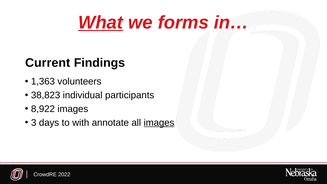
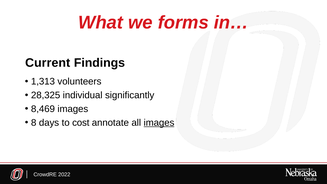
What underline: present -> none (101, 23)
1,363: 1,363 -> 1,313 (43, 81)
38,823: 38,823 -> 28,325 (46, 95)
participants: participants -> significantly (130, 95)
8,922: 8,922 -> 8,469 (43, 109)
3: 3 -> 8 (34, 123)
with: with -> cost (81, 123)
